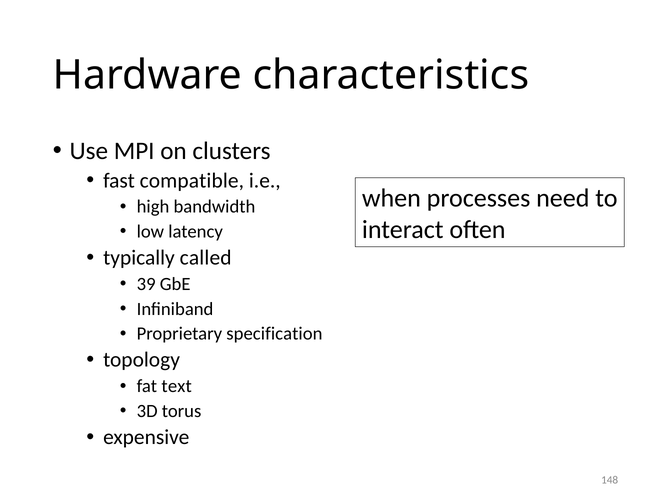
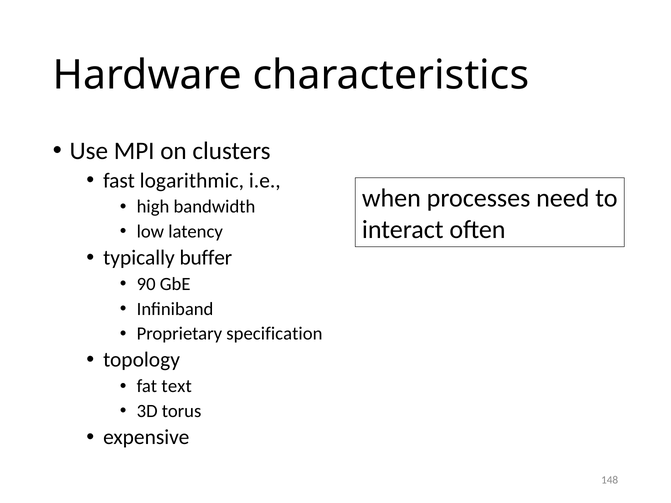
compatible: compatible -> logarithmic (192, 181)
called: called -> buffer (206, 258)
39: 39 -> 90 (146, 284)
